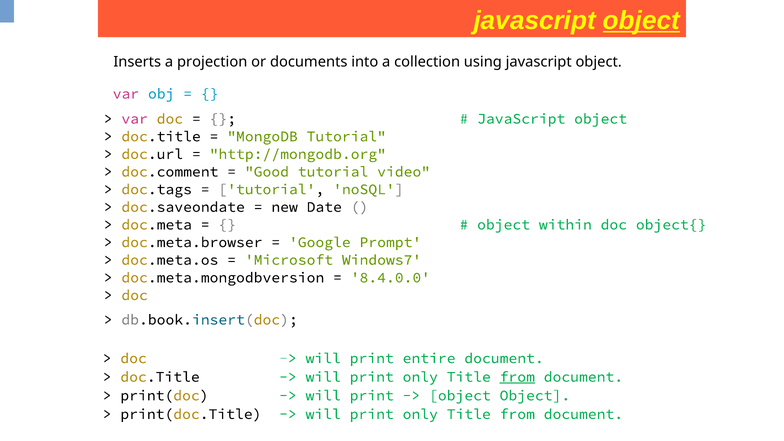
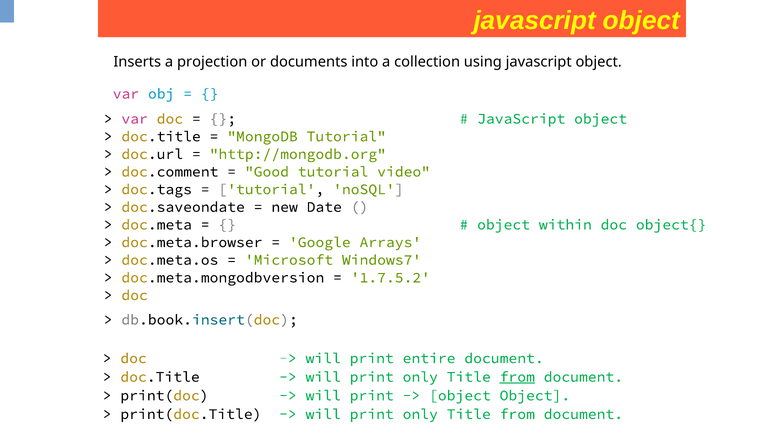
object underline: present -> none (641, 20)
Prompt: Prompt -> Arrays (390, 242)
8.4.0.0: 8.4.0.0 -> 1.7.5.2 (390, 278)
